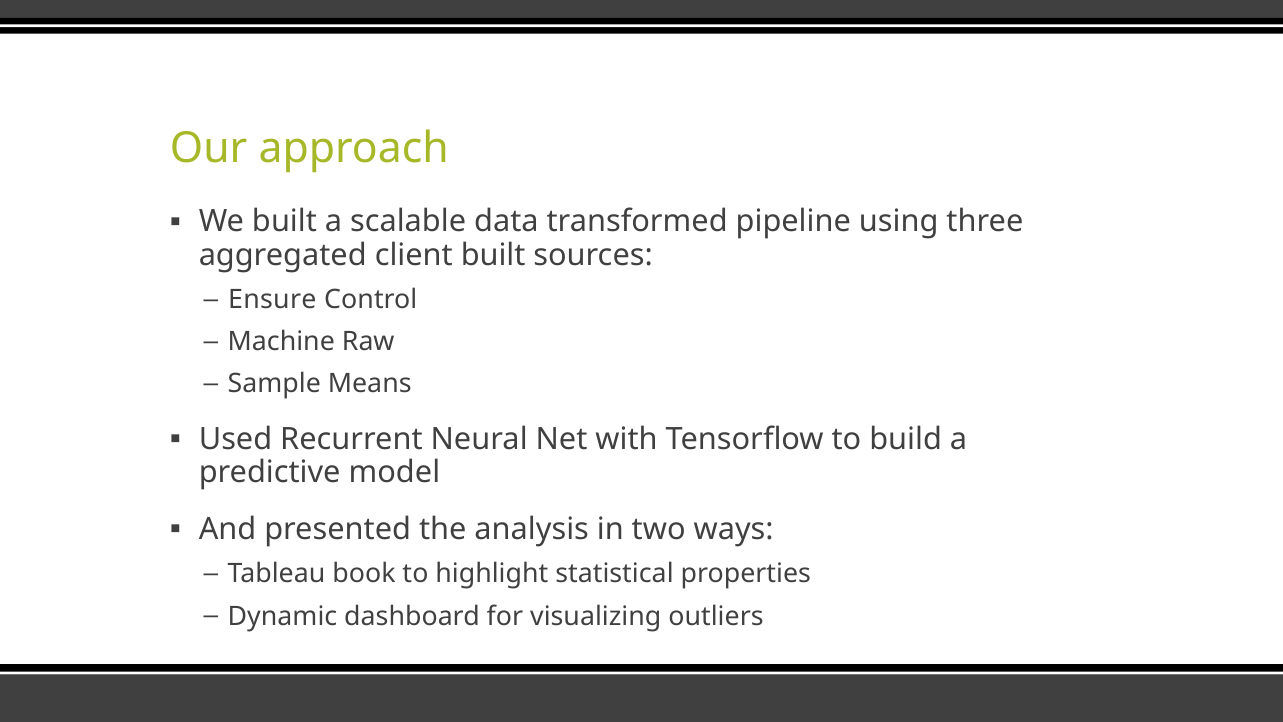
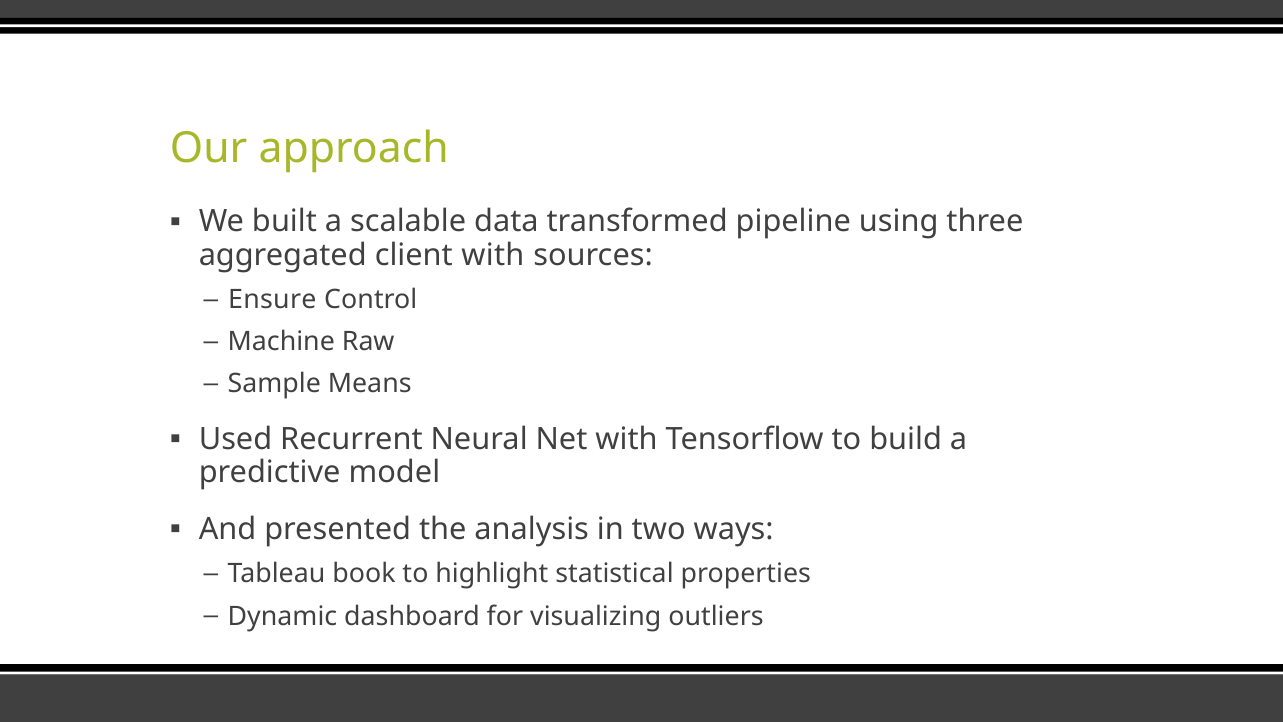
client built: built -> with (493, 255)
